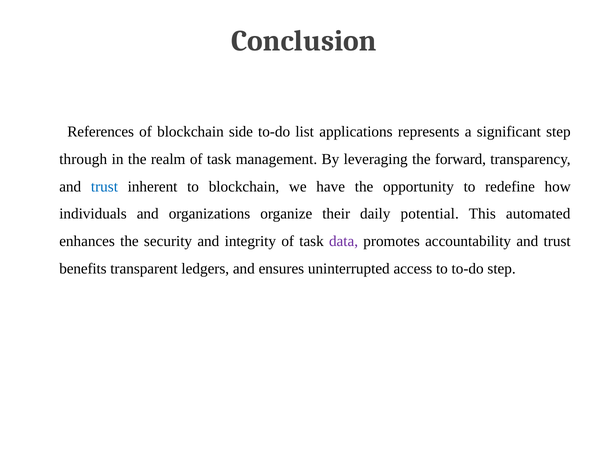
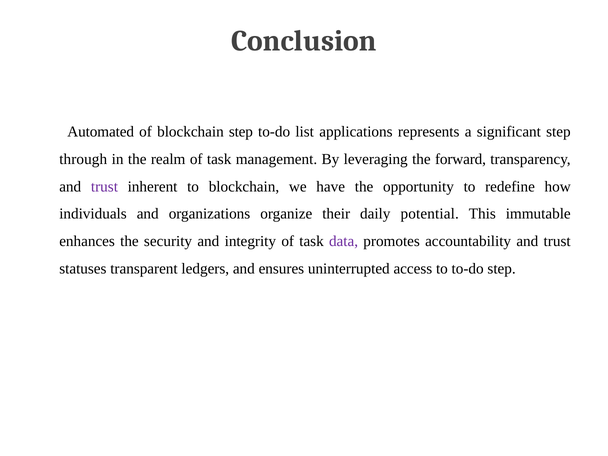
References: References -> Automated (101, 131)
blockchain side: side -> step (241, 131)
trust colour: blue -> purple (104, 187)
automated: automated -> immutable (538, 214)
benefits: benefits -> statuses (83, 269)
